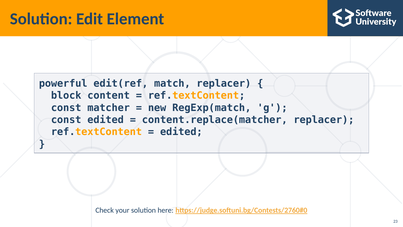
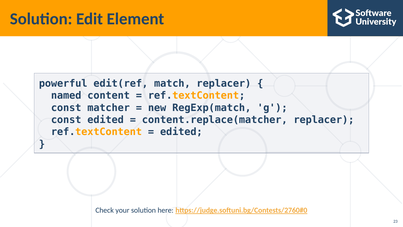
block: block -> named (66, 96)
